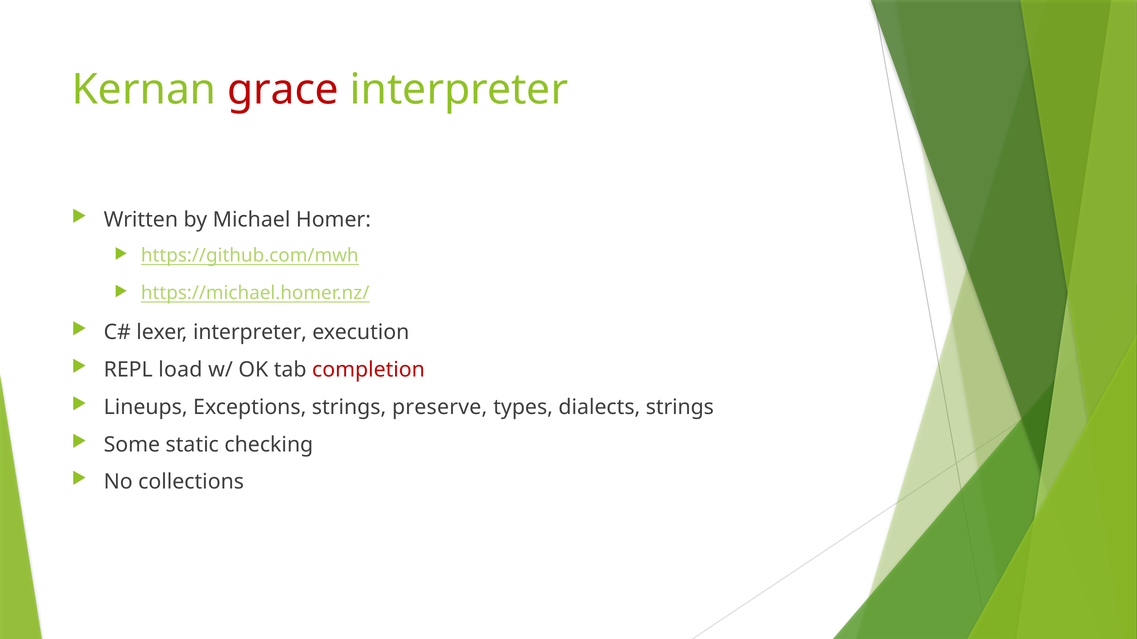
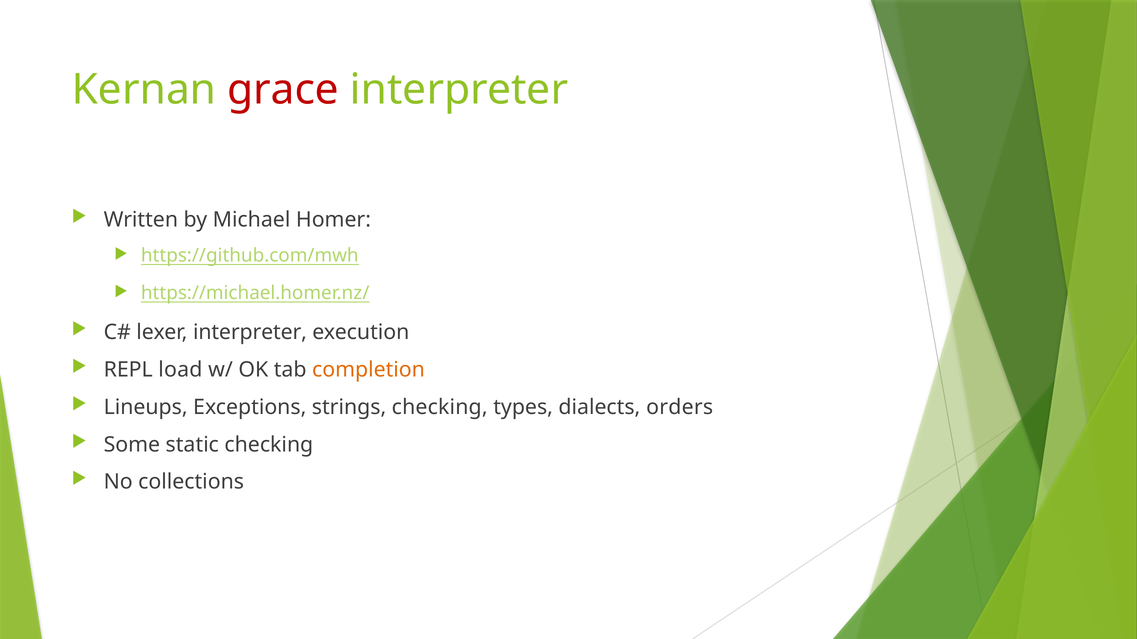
completion colour: red -> orange (368, 370)
strings preserve: preserve -> checking (440, 407)
dialects strings: strings -> orders (680, 407)
